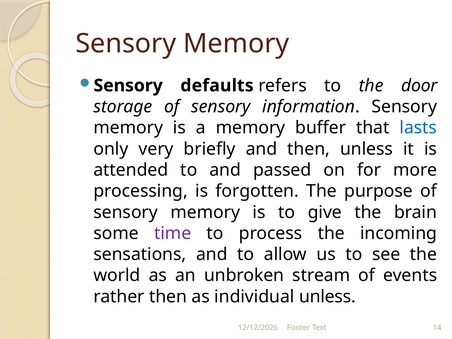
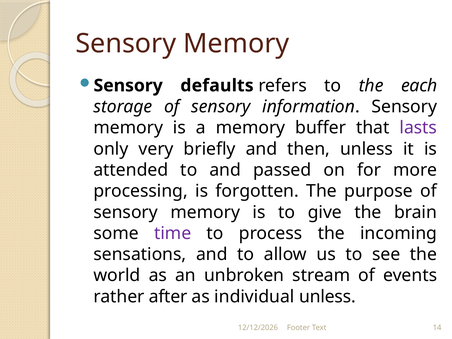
door: door -> each (419, 86)
lasts colour: blue -> purple (418, 128)
rather then: then -> after (168, 297)
